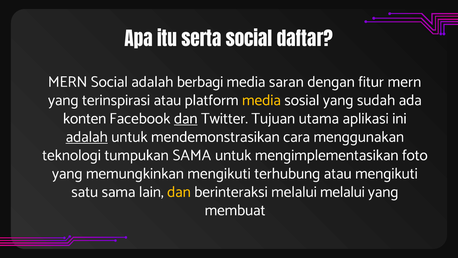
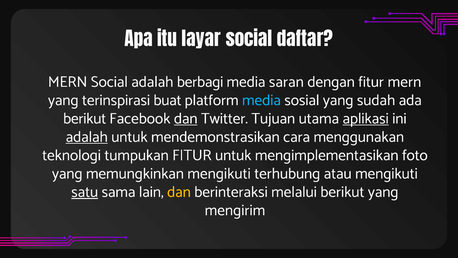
serta: serta -> layar (201, 40)
terinspirasi atau: atau -> buat (167, 100)
media colour: yellow -> light blue (261, 100)
konten: konten -> berikut (85, 118)
aplikasi underline: none -> present (366, 118)
tumpukan SAMA: SAMA -> FITUR (192, 155)
satu underline: none -> present (85, 192)
melalui melalui: melalui -> berikut (342, 192)
membuat: membuat -> mengirim (235, 210)
